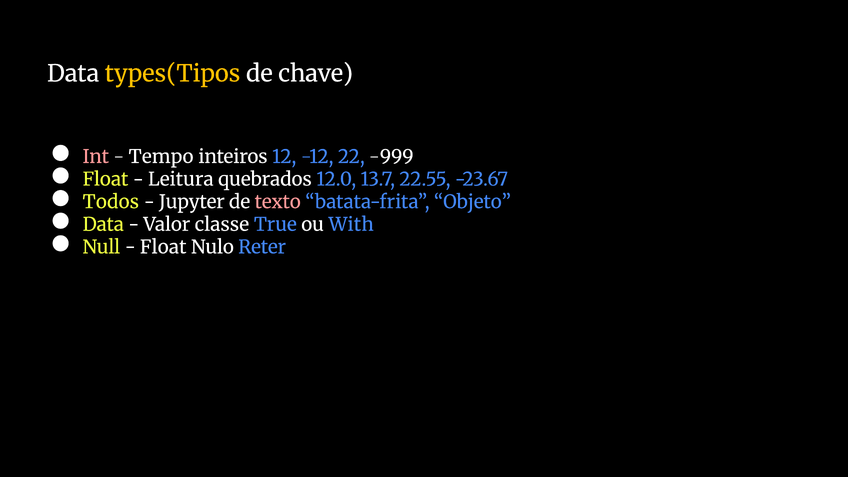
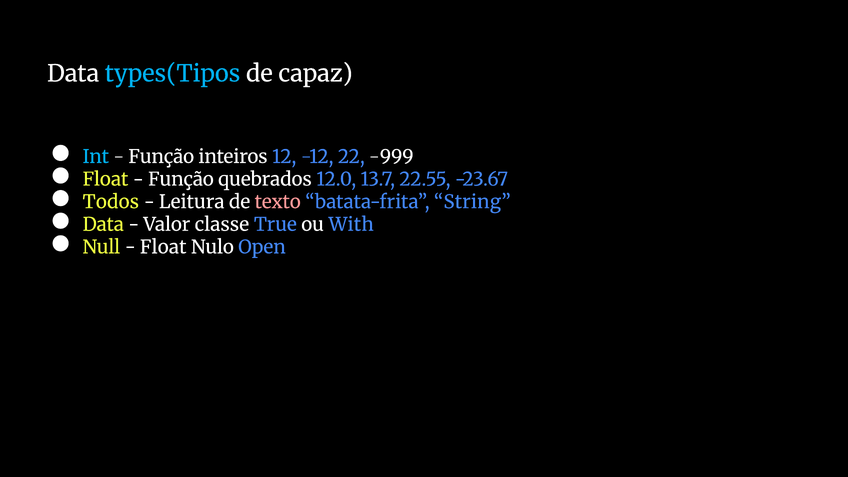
types(Tipos colour: yellow -> light blue (173, 74)
chave: chave -> capaz (316, 74)
Int colour: pink -> light blue (96, 157)
Tempo: Tempo -> Função (161, 157)
Leitura: Leitura -> Função (181, 179)
Jupyter: Jupyter -> Leitura (192, 202)
Objeto: Objeto -> String (472, 202)
Reter: Reter -> Open (262, 247)
